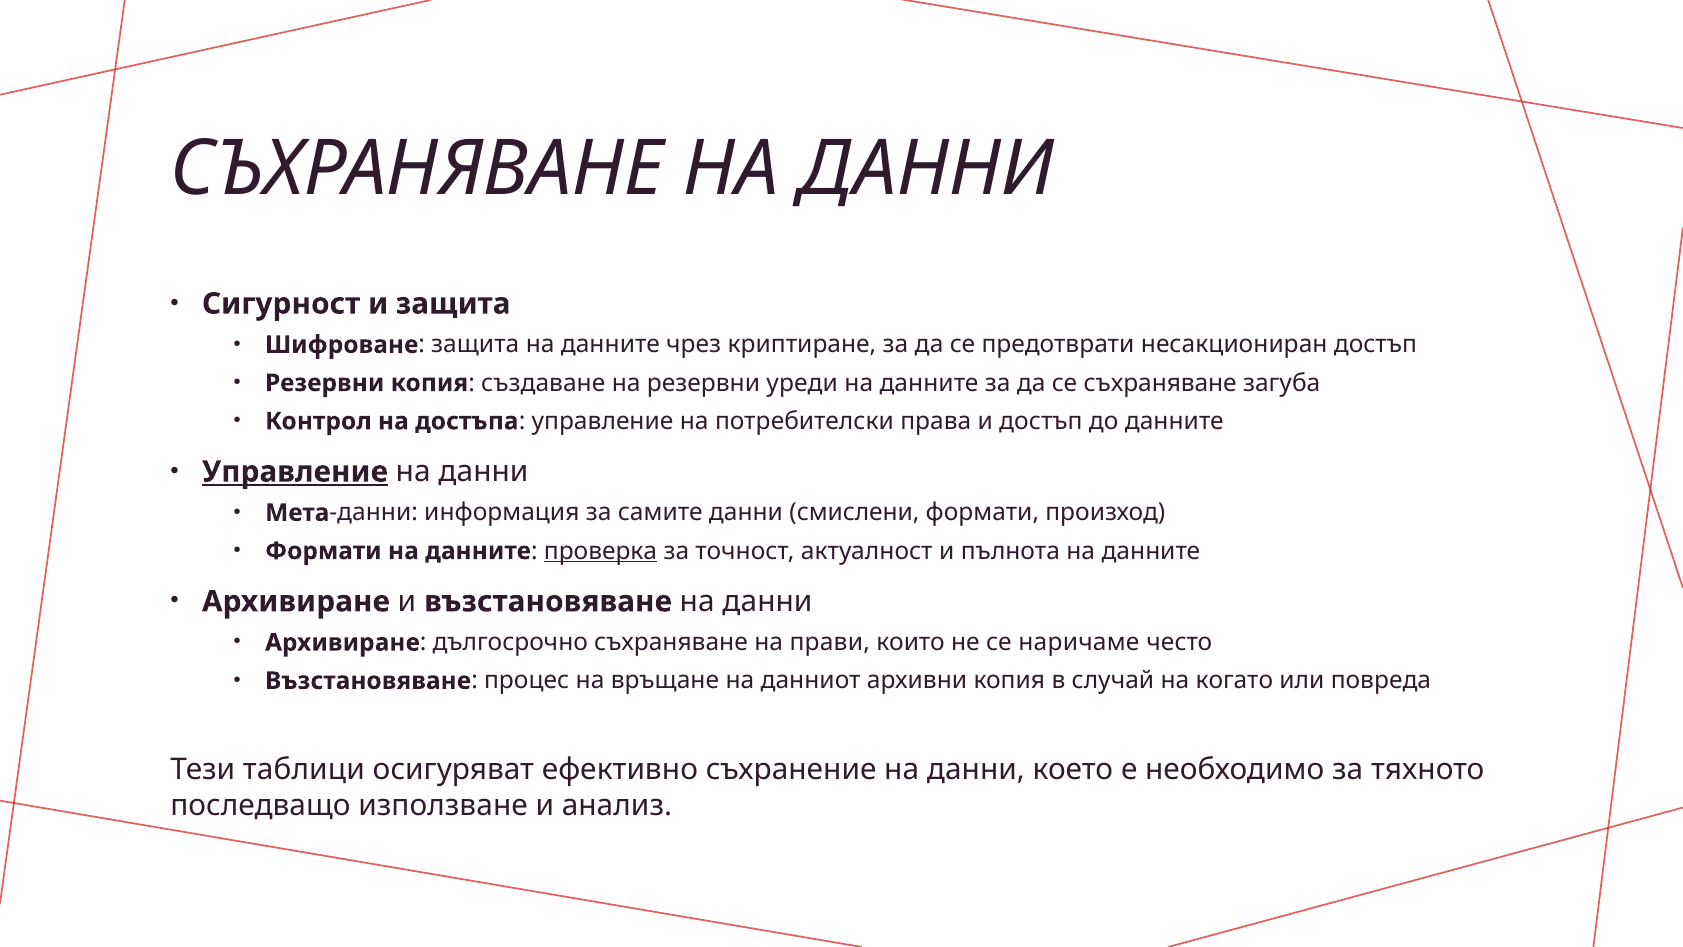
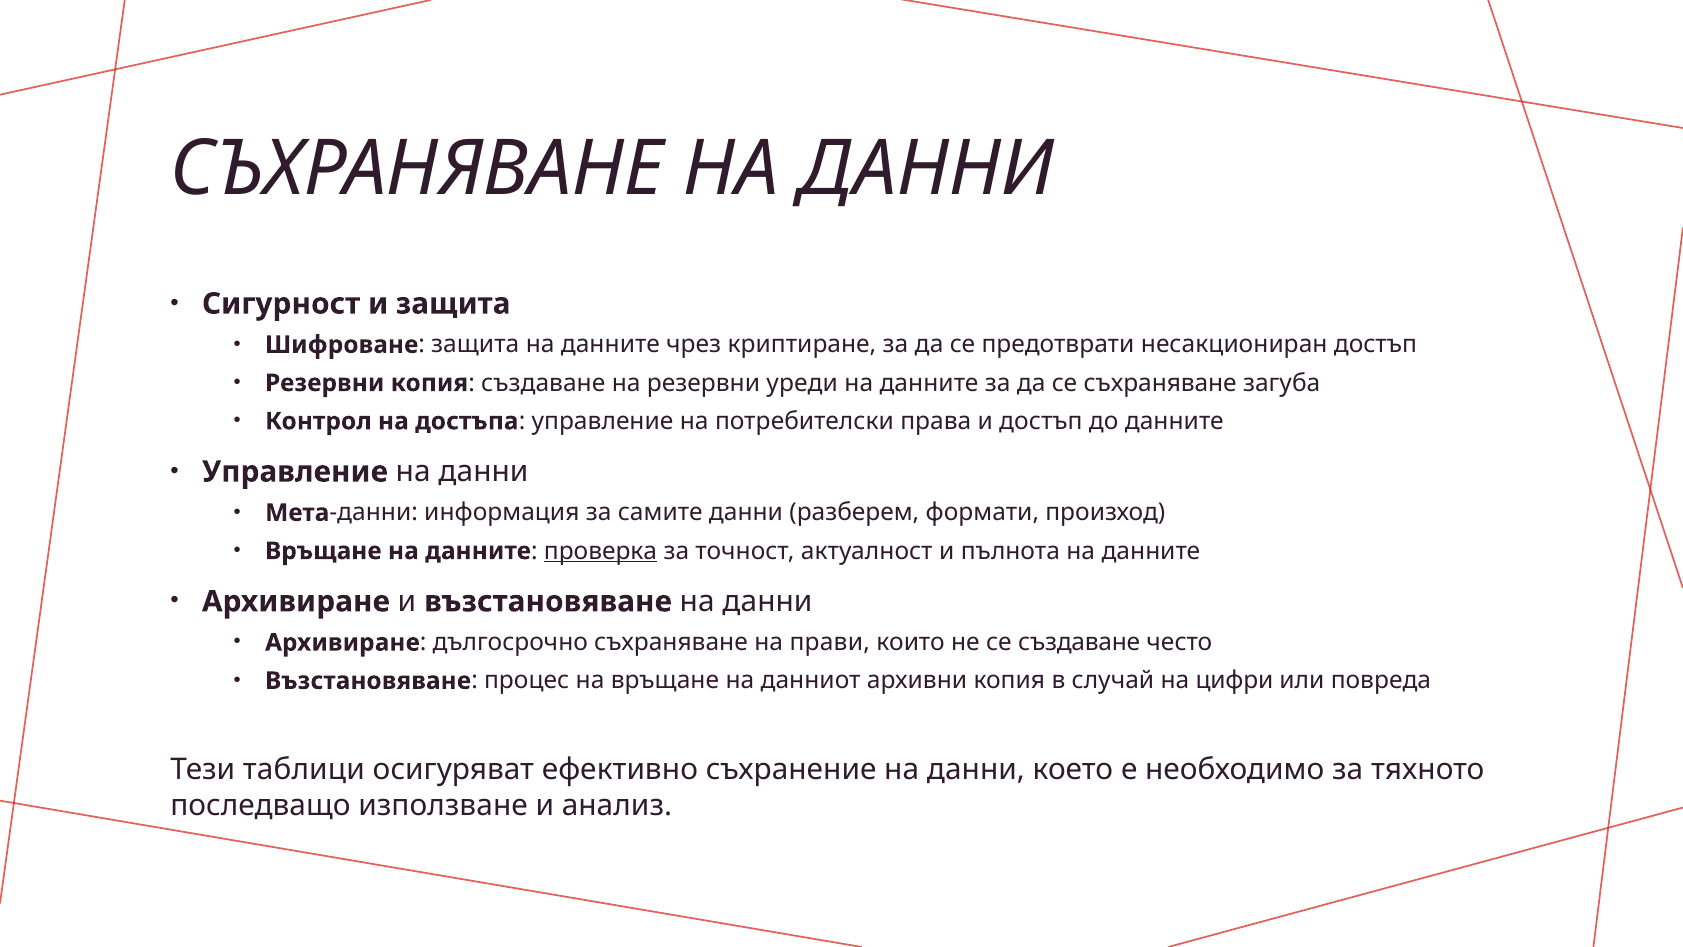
Управление underline: present -> none (295, 472)
смислени: смислени -> разберем (854, 513)
Формати: Формати -> Връщане (323, 551)
се наричаме: наричаме -> създаване (1079, 642)
когато: когато -> цифри (1234, 681)
